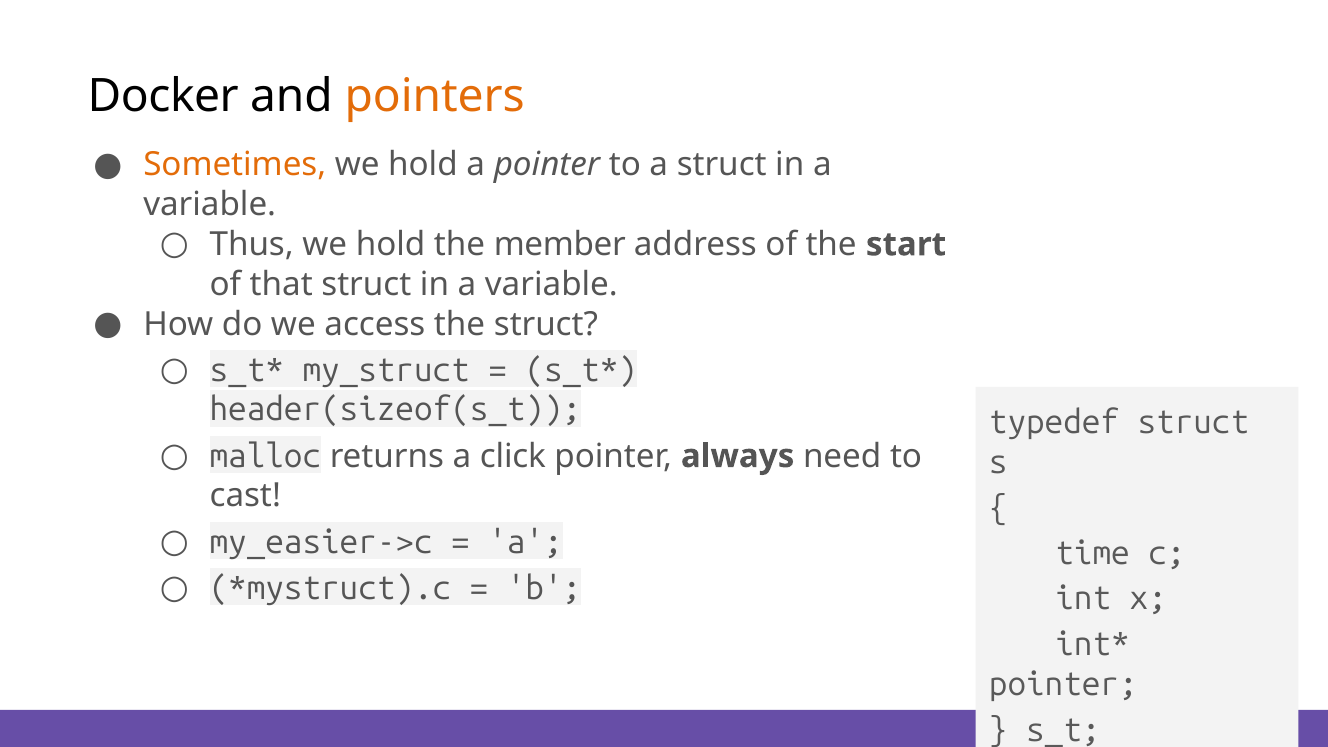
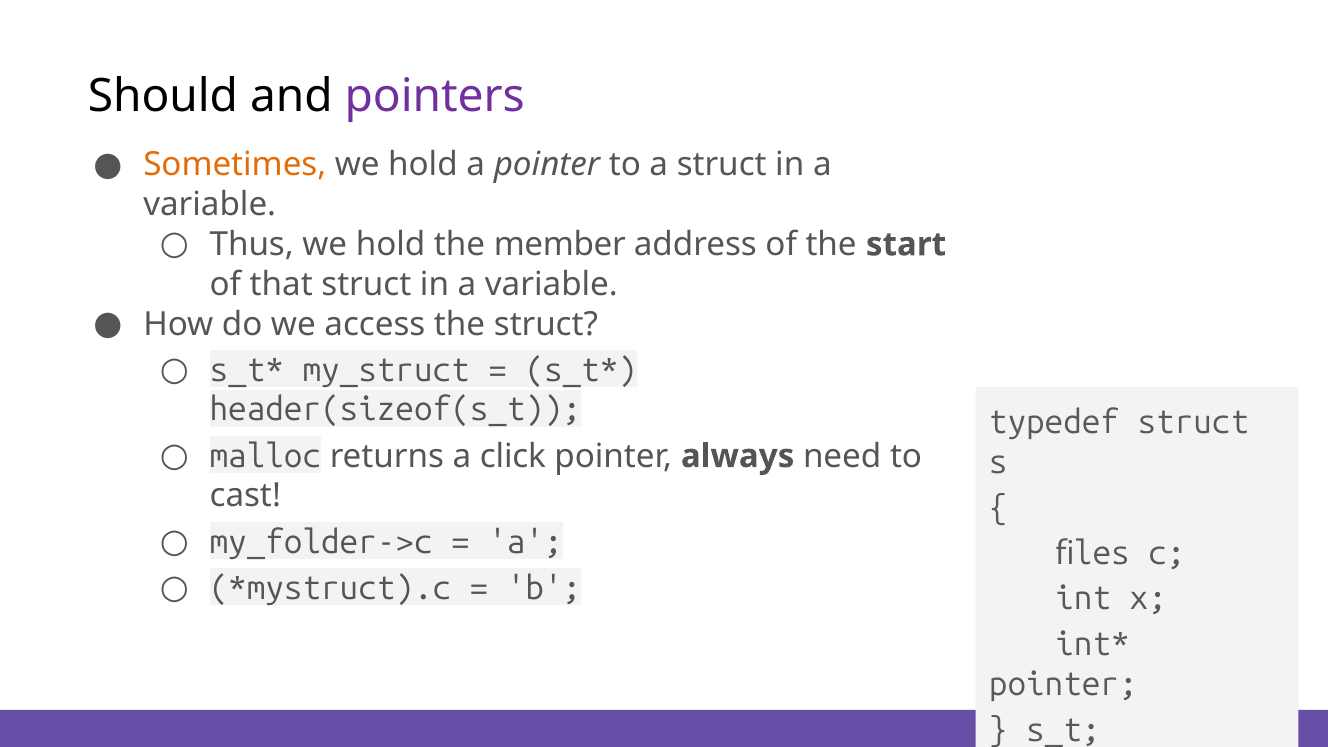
Docker: Docker -> Should (163, 97)
pointers colour: orange -> purple (435, 97)
my_easier->c: my_easier->c -> my_folder->c (321, 542)
time: time -> ﬁles (1093, 554)
